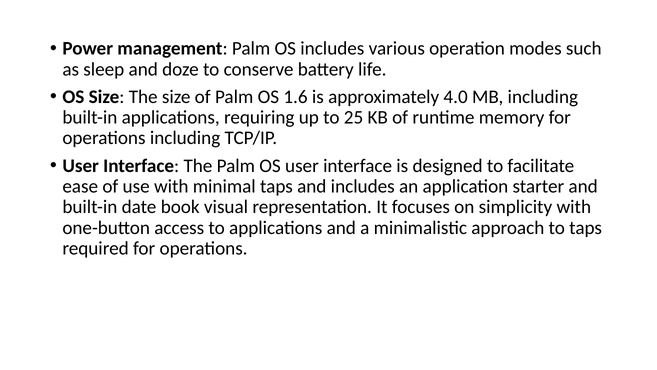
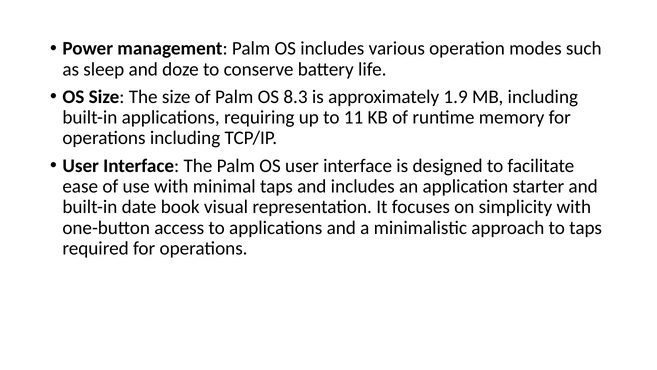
1.6: 1.6 -> 8.3 (296, 97)
4.0: 4.0 -> 1.9 (456, 97)
25: 25 -> 11 (354, 117)
